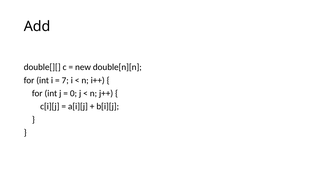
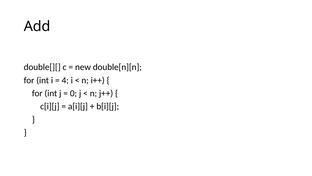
7: 7 -> 4 (65, 80)
